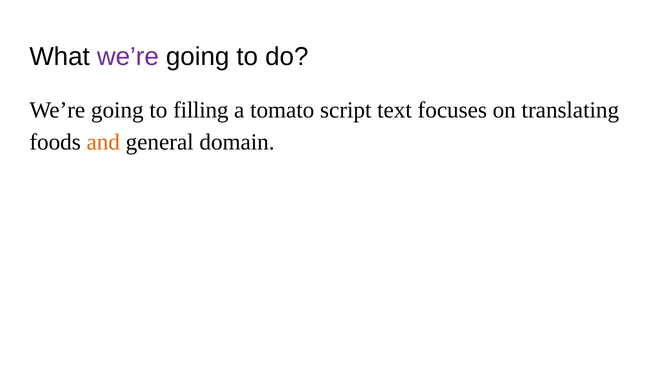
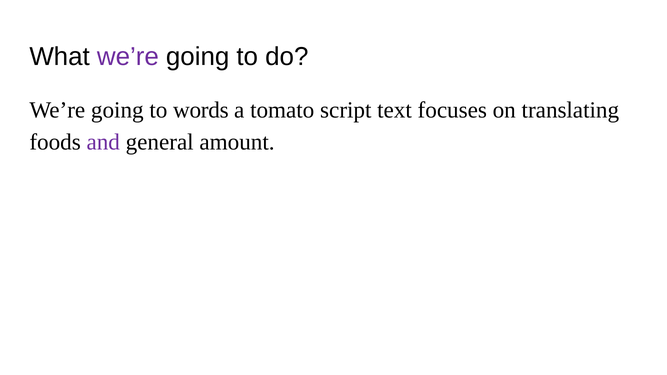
filling: filling -> words (201, 110)
and colour: orange -> purple (103, 142)
domain: domain -> amount (237, 142)
